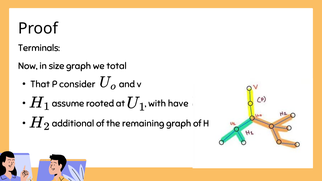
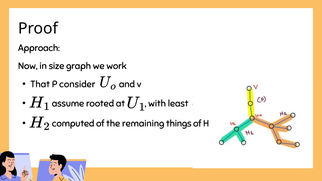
Terminals: Terminals -> Approach (39, 48)
total: total -> work (117, 66)
have: have -> least (178, 104)
additional: additional -> computed (73, 124)
remaining graph: graph -> things (179, 124)
